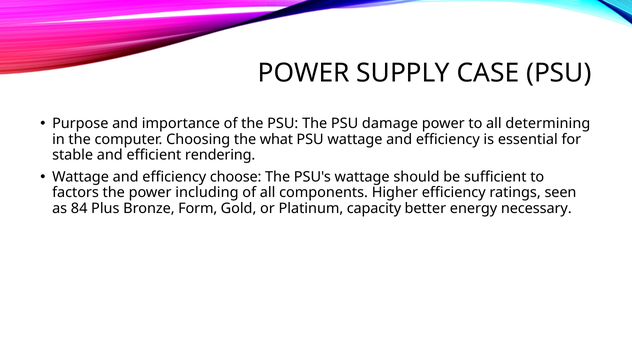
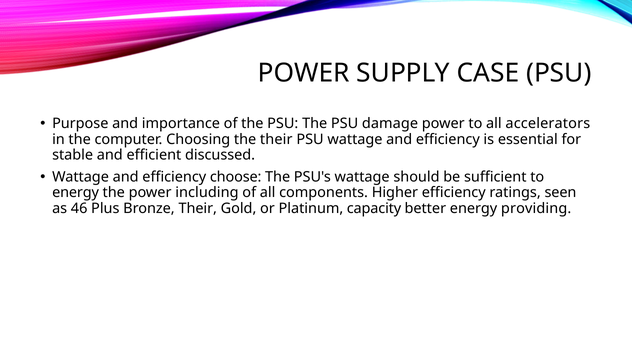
determining: determining -> accelerators (548, 124)
the what: what -> their (276, 139)
rendering: rendering -> discussed (220, 155)
factors: factors -> energy (76, 193)
84: 84 -> 46 (79, 209)
Bronze Form: Form -> Their (198, 209)
necessary: necessary -> providing (536, 209)
